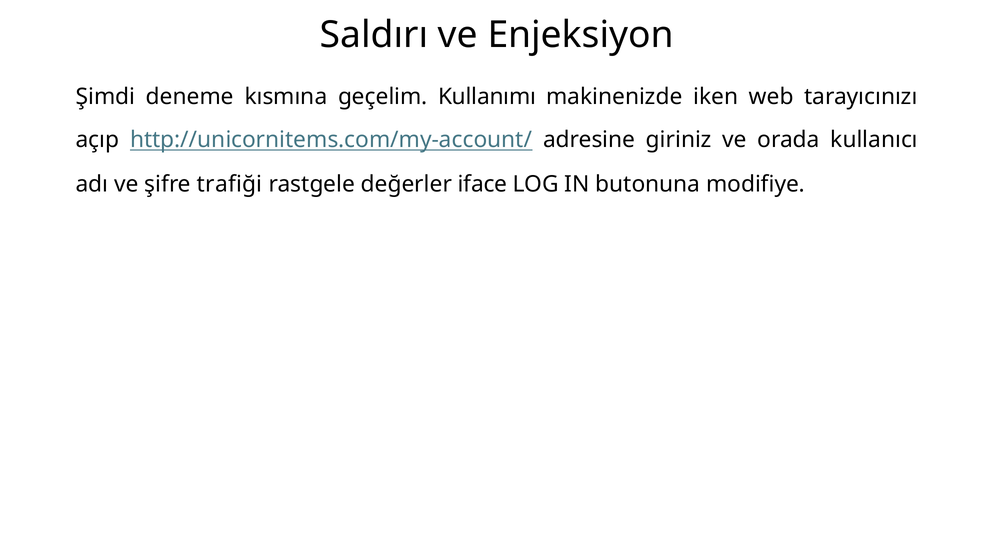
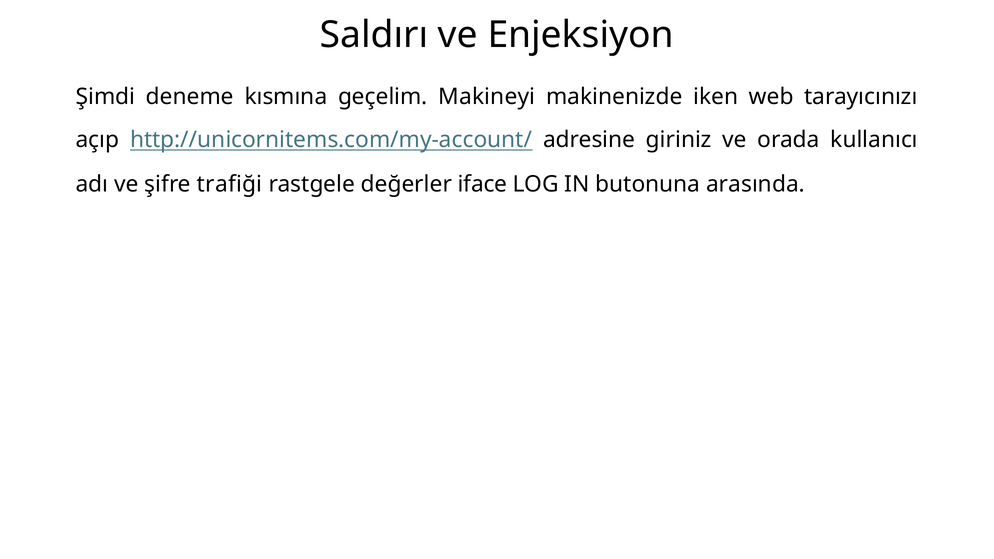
Kullanımı: Kullanımı -> Makineyi (487, 97)
modifiye: modifiye -> arasında (755, 184)
